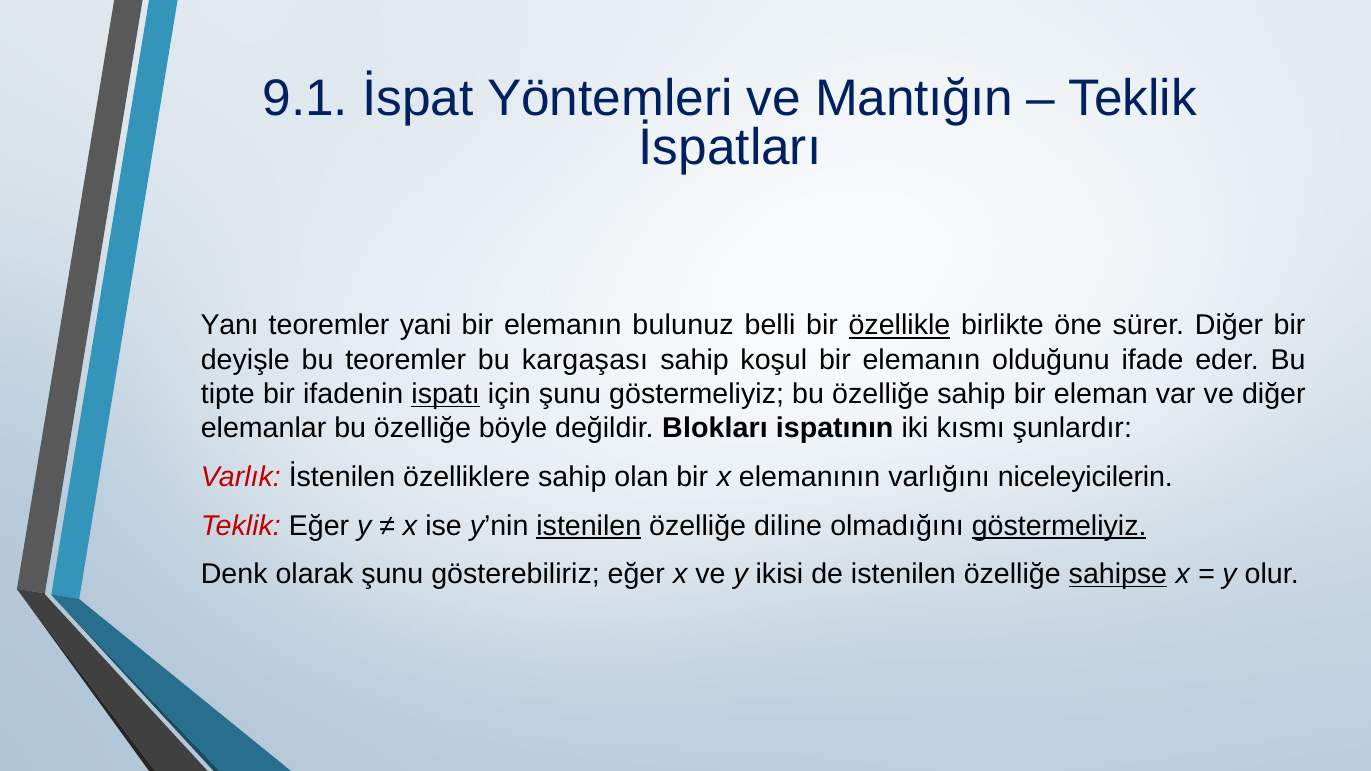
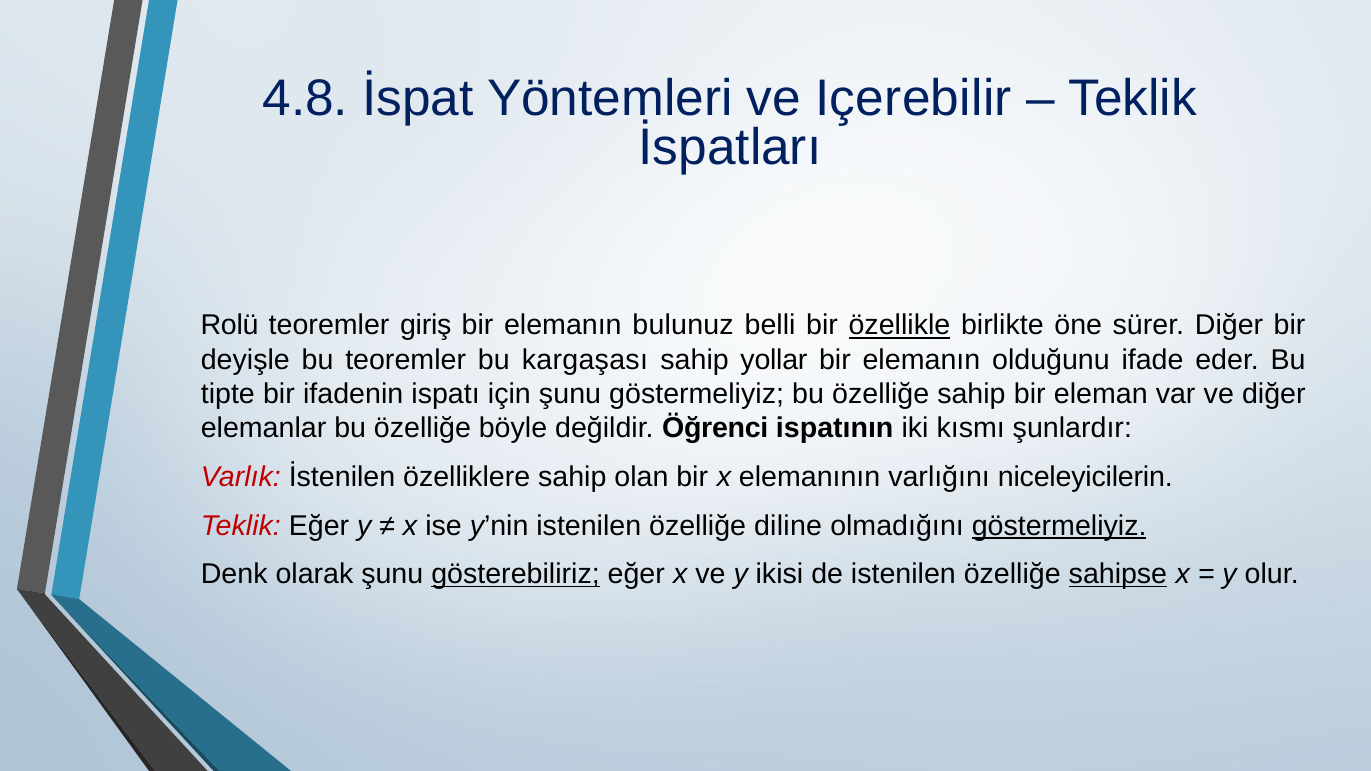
9.1: 9.1 -> 4.8 (305, 99)
Mantığın: Mantığın -> Içerebilir (914, 99)
Yanı: Yanı -> Rolü (230, 326)
yani: yani -> giriş (426, 326)
koşul: koşul -> yollar (774, 360)
ispatı underline: present -> none (446, 394)
Blokları: Blokları -> Öğrenci (715, 429)
istenilen underline: present -> none (589, 526)
gösterebiliriz underline: none -> present (516, 574)
